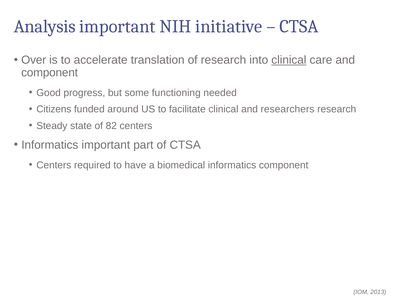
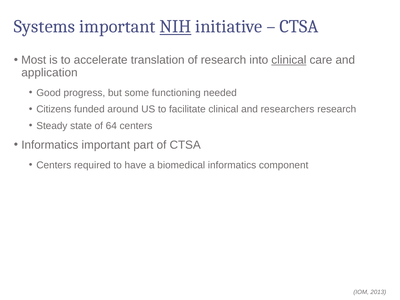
Analysis: Analysis -> Systems (44, 27)
NIH underline: none -> present (175, 27)
Over: Over -> Most (34, 60)
component: component -> application (49, 73)
82: 82 -> 64 (111, 126)
